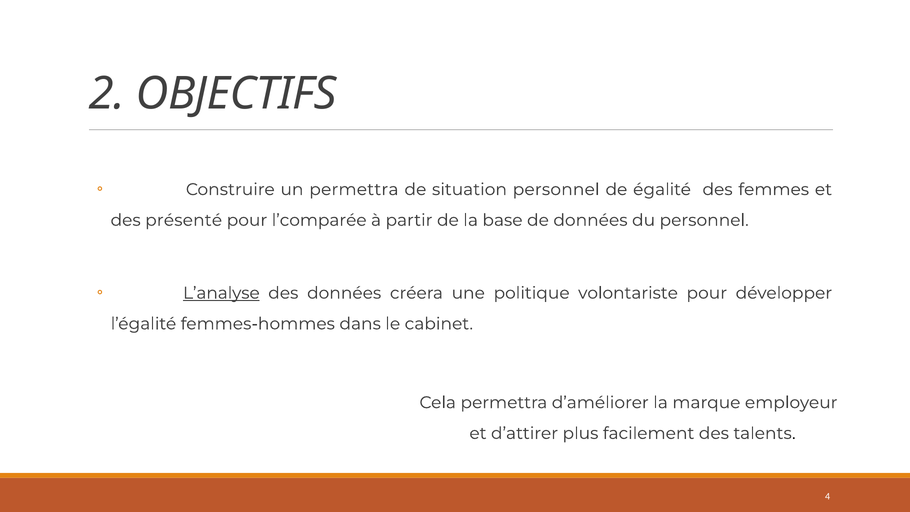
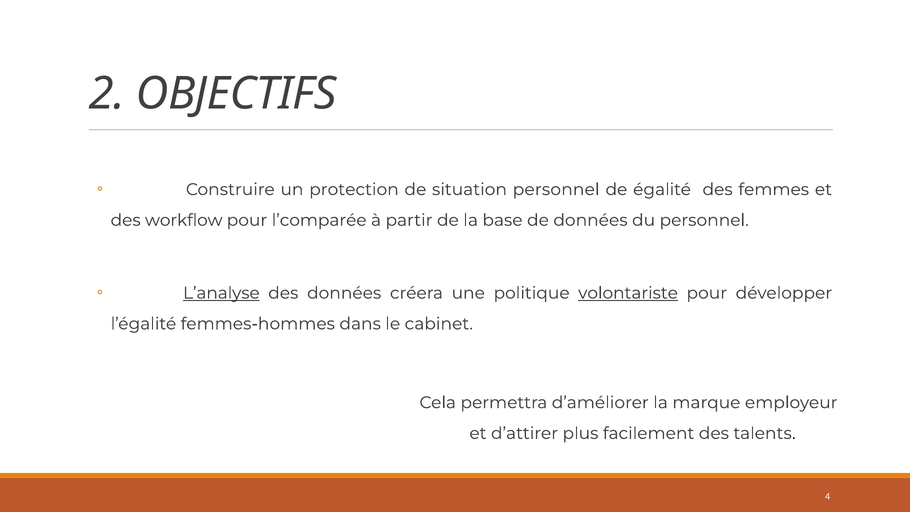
un permettra: permettra -> protection (354, 189)
présenté: présenté -> workflow (184, 220)
volontariste underline: none -> present (628, 293)
